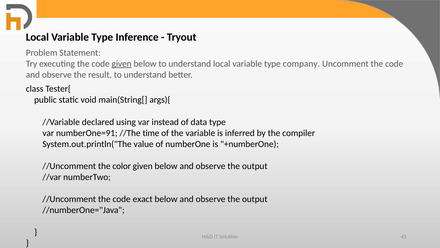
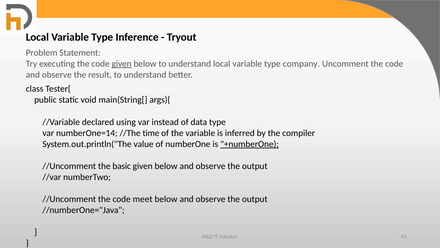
numberOne=91: numberOne=91 -> numberOne=14 (87, 133)
+numberOne underline: none -> present (250, 144)
color: color -> basic (122, 166)
exact: exact -> meet (143, 199)
